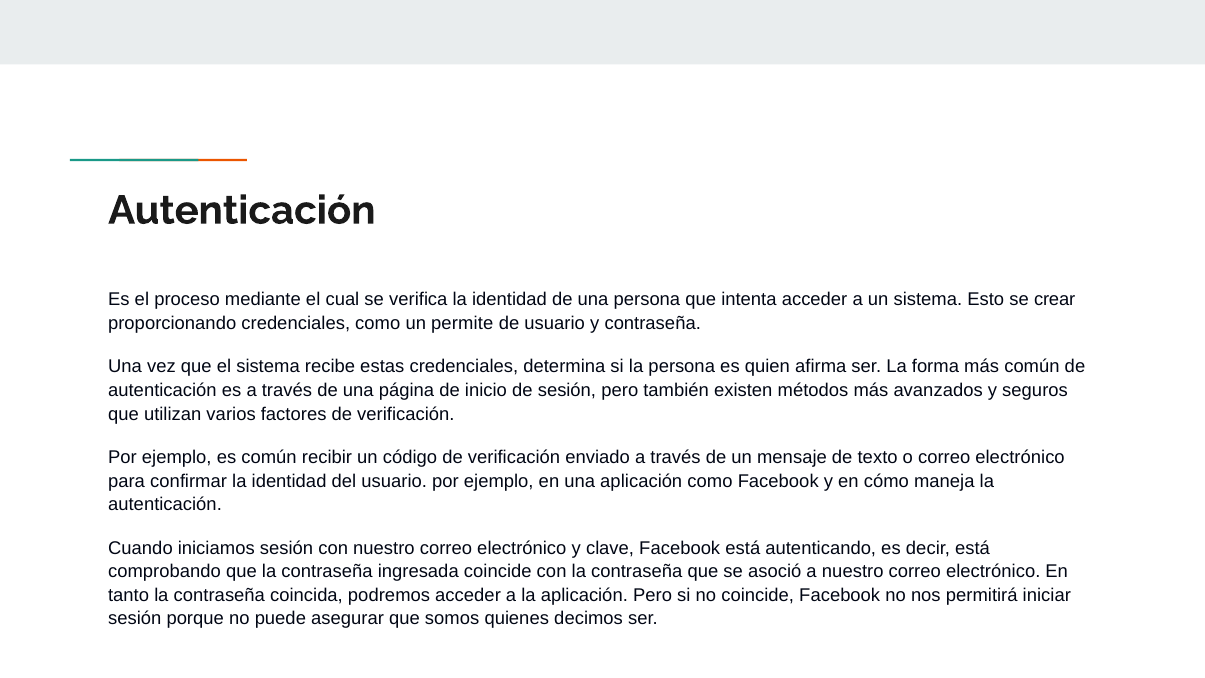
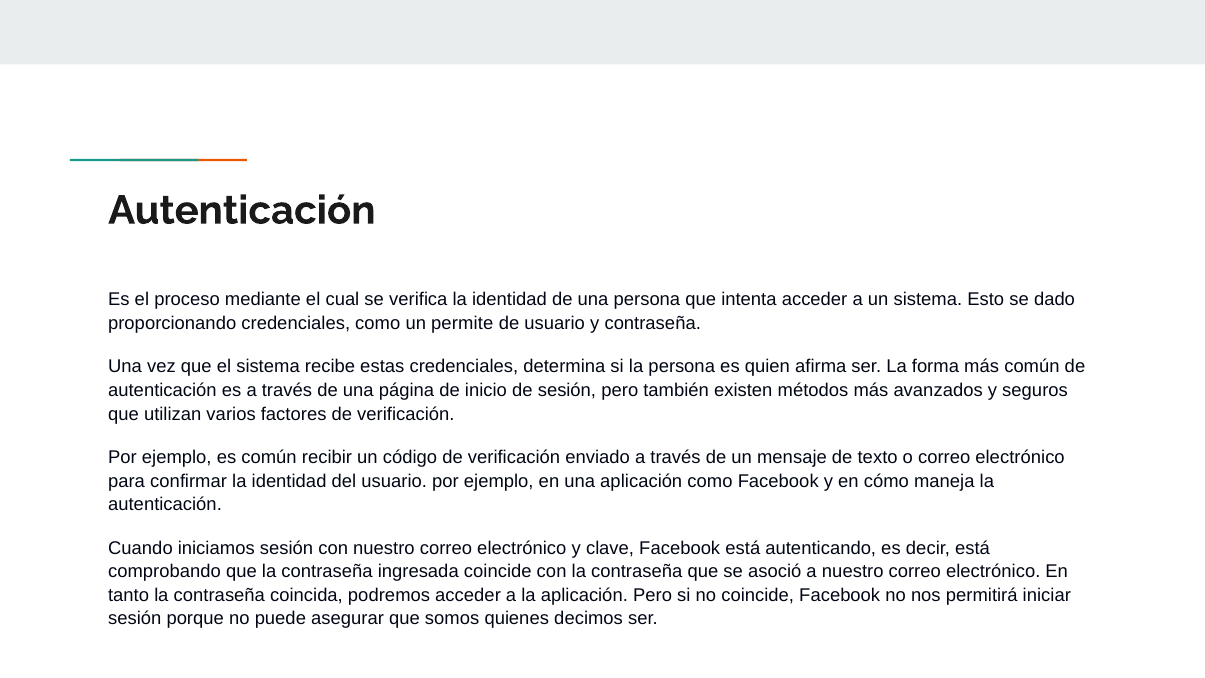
crear: crear -> dado (1055, 300)
